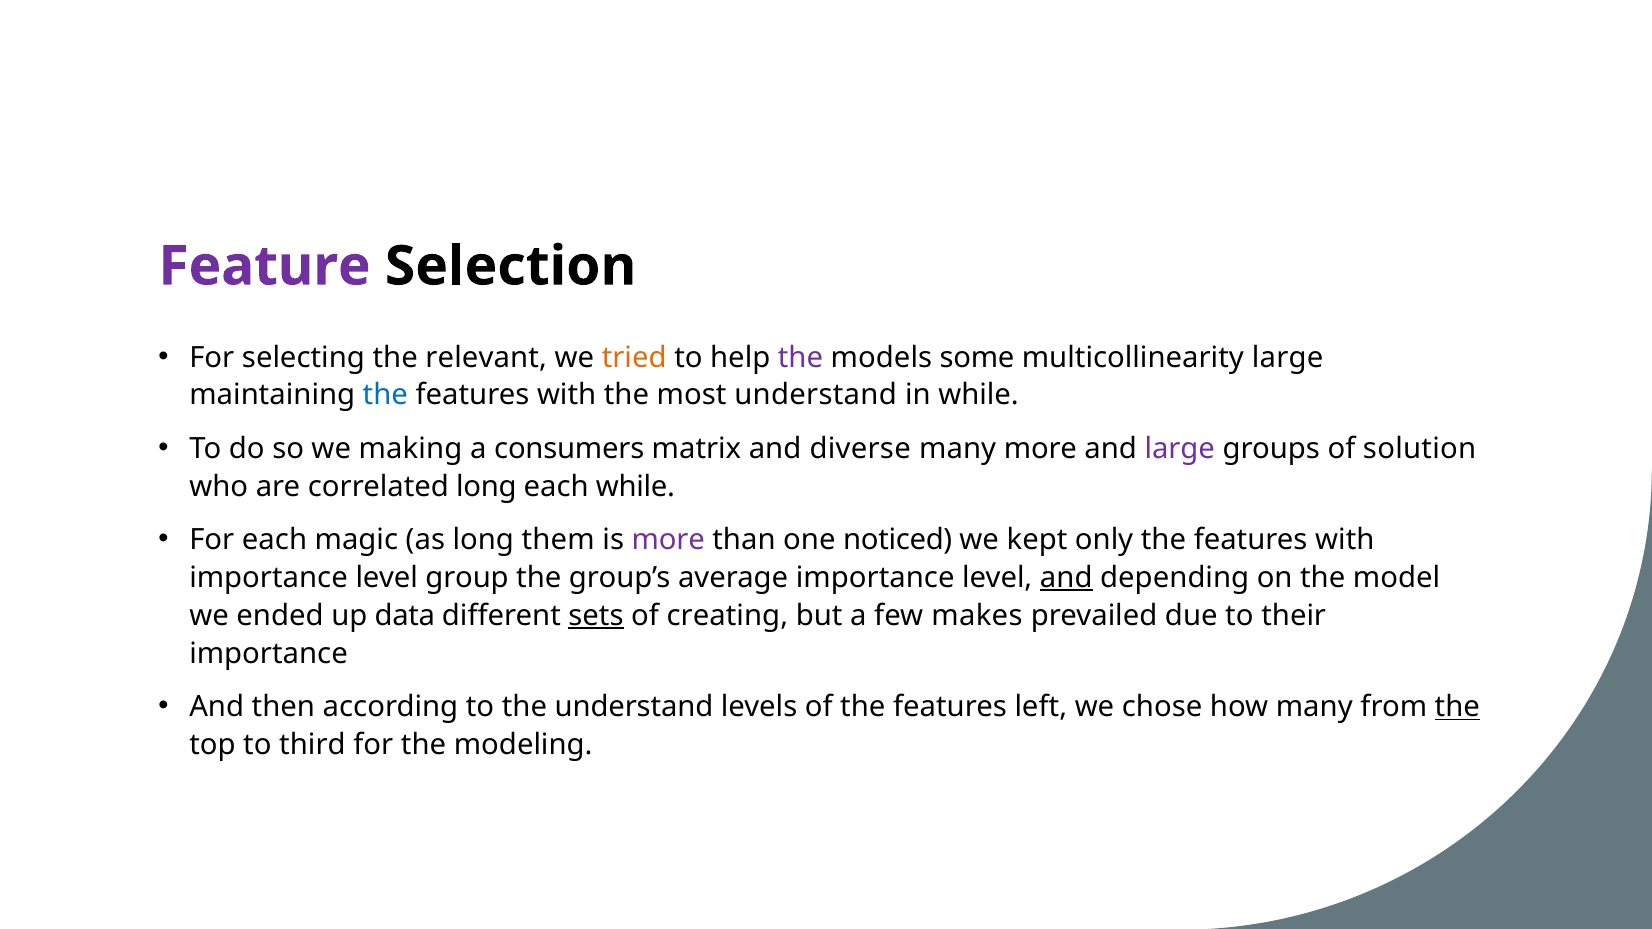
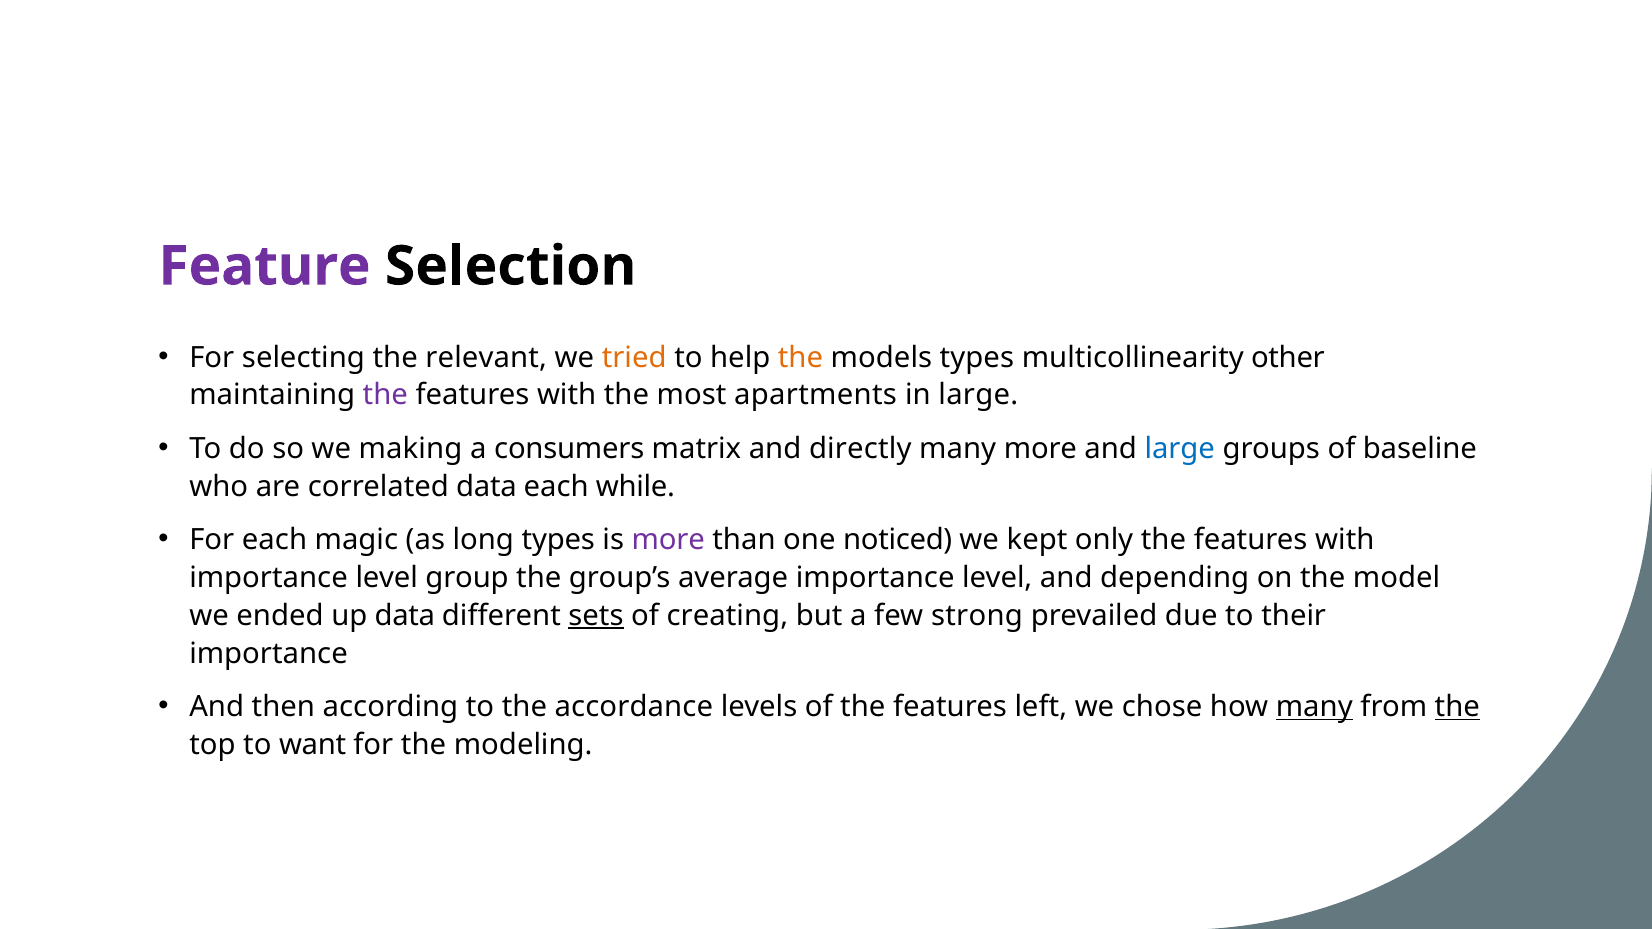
the colour: purple -> orange (800, 358)
models some: some -> types (977, 358)
multicollinearity large: large -> other (1288, 358)
the colour: blue -> purple (385, 395)
most understand: understand -> apartments (816, 395)
in while: while -> large (978, 395)
diverse: diverse -> directly (860, 449)
large colour: purple -> blue (1180, 449)
solution: solution -> baseline (1420, 449)
correlated long: long -> data (486, 487)
long them: them -> types (558, 540)
and underline: present -> none (1066, 578)
makes: makes -> strong (977, 616)
the understand: understand -> accordance (634, 707)
many underline: none -> present (1314, 707)
third: third -> want (313, 745)
